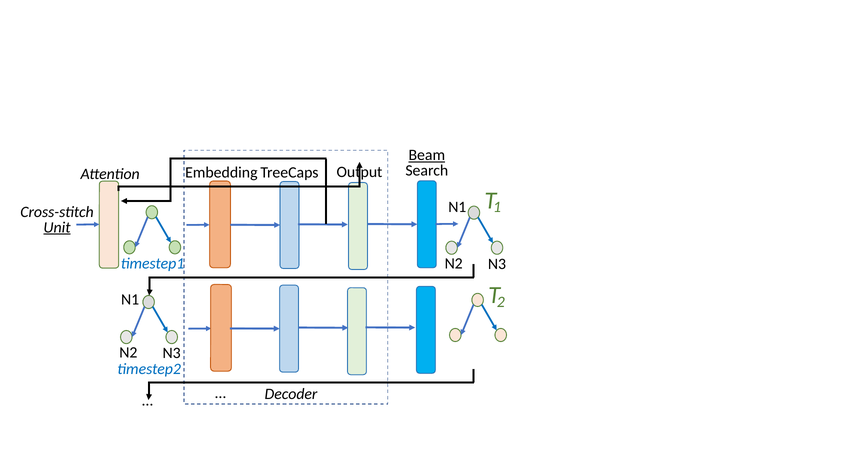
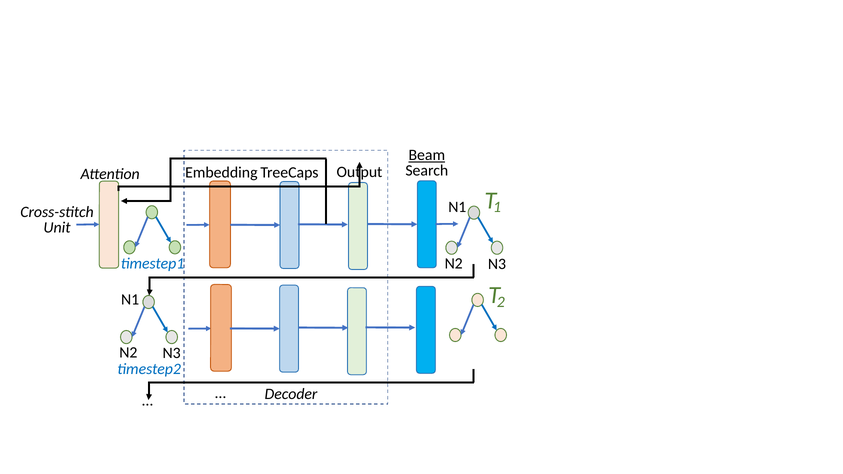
Unit underline: present -> none (57, 227)
